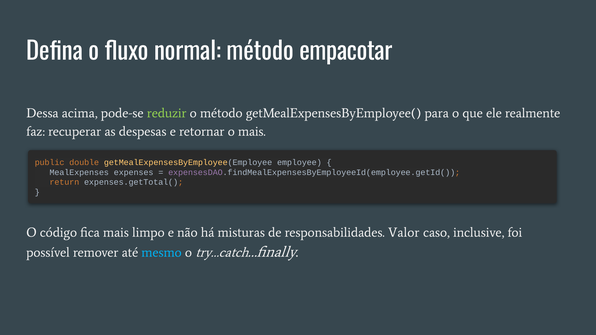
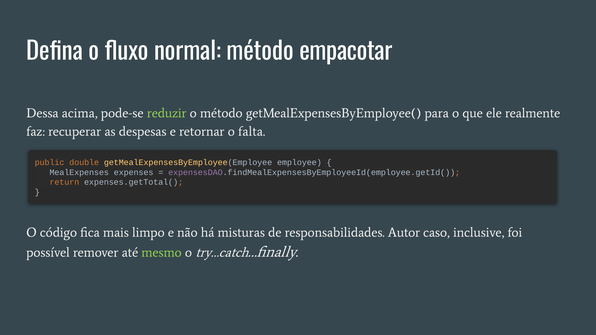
o mais: mais -> falta (252, 131)
Valor: Valor -> Autor (404, 233)
mesmo colour: light blue -> light green (162, 253)
